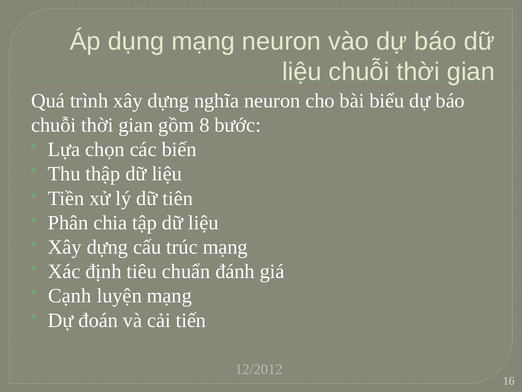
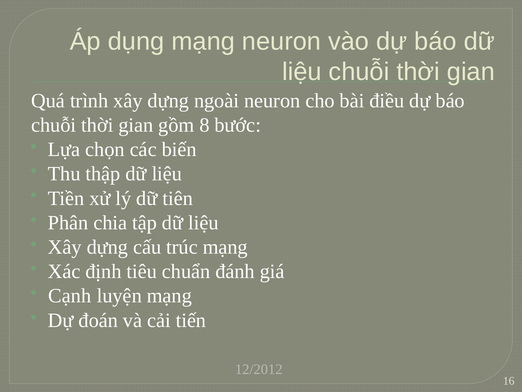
nghĩa: nghĩa -> ngoài (217, 101)
biểu: biểu -> điều (387, 101)
